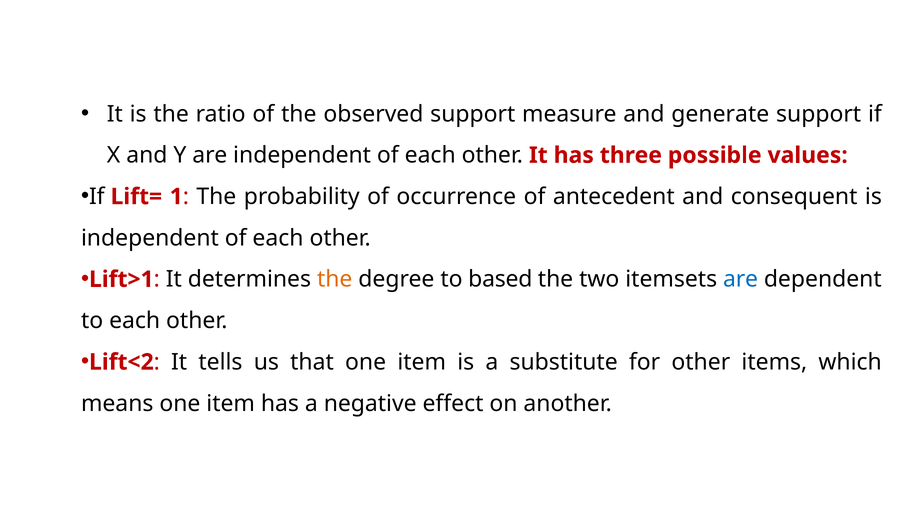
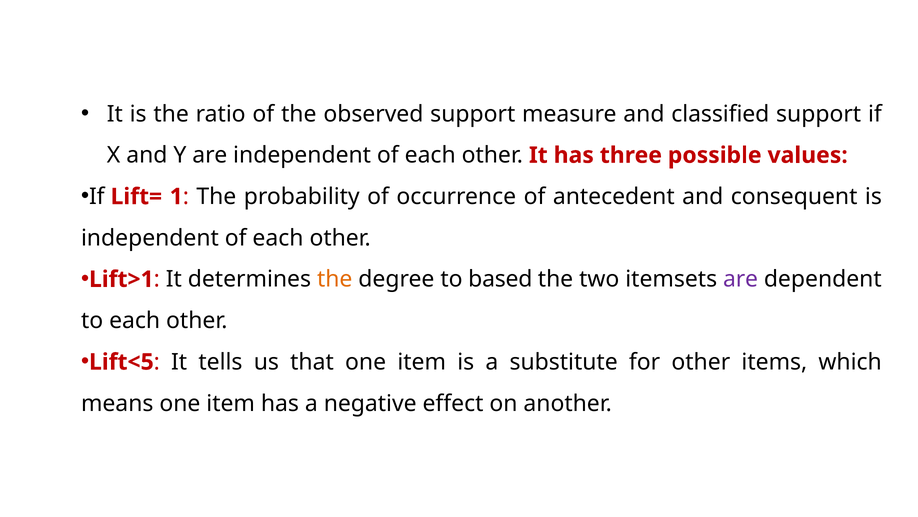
generate: generate -> classified (720, 114)
are colour: blue -> purple (741, 279)
Lift<2: Lift<2 -> Lift<5 (121, 362)
